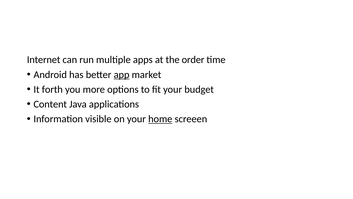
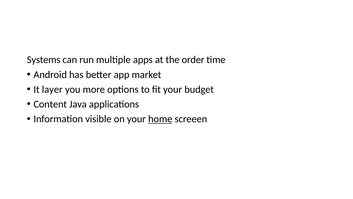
Internet: Internet -> Systems (44, 60)
app underline: present -> none (122, 74)
forth: forth -> layer (52, 89)
